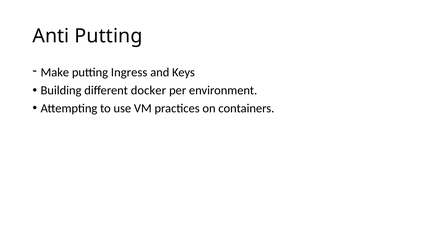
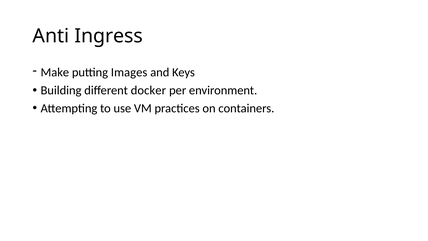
Anti Putting: Putting -> Ingress (109, 36)
Ingress: Ingress -> Images (129, 72)
